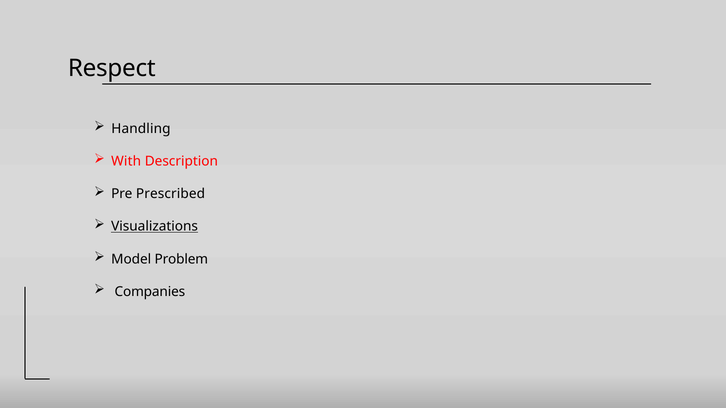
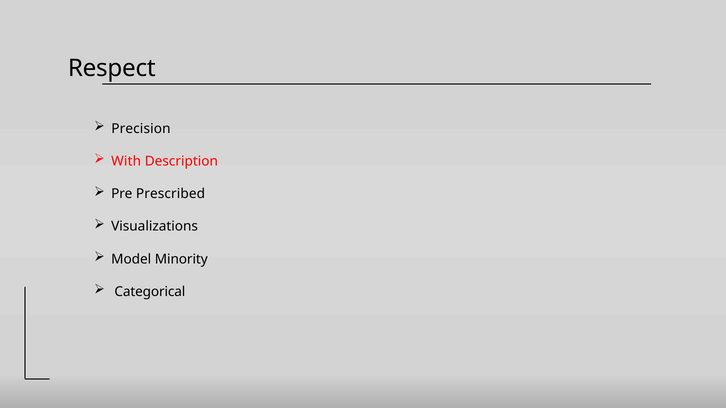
Handling: Handling -> Precision (141, 129)
Visualizations underline: present -> none (155, 227)
Problem: Problem -> Minority (181, 259)
Companies: Companies -> Categorical (150, 292)
